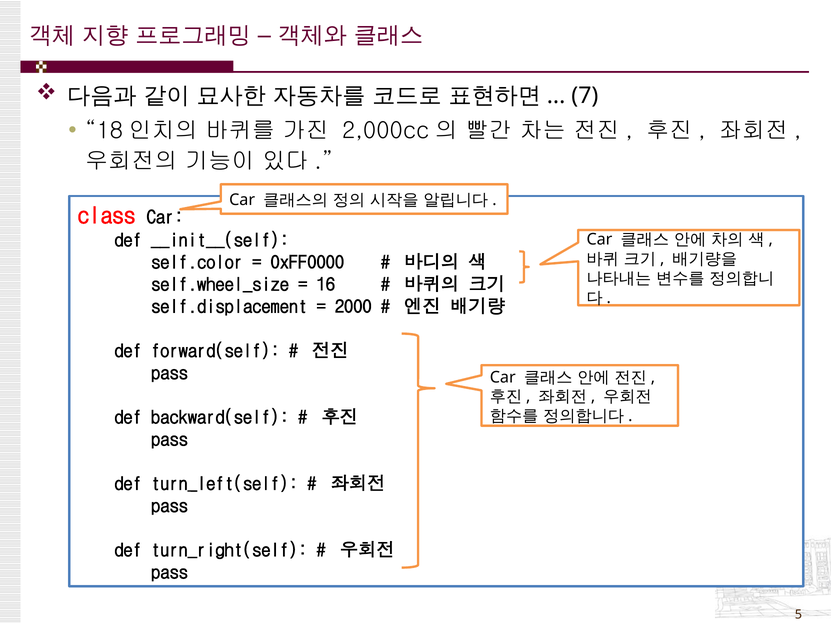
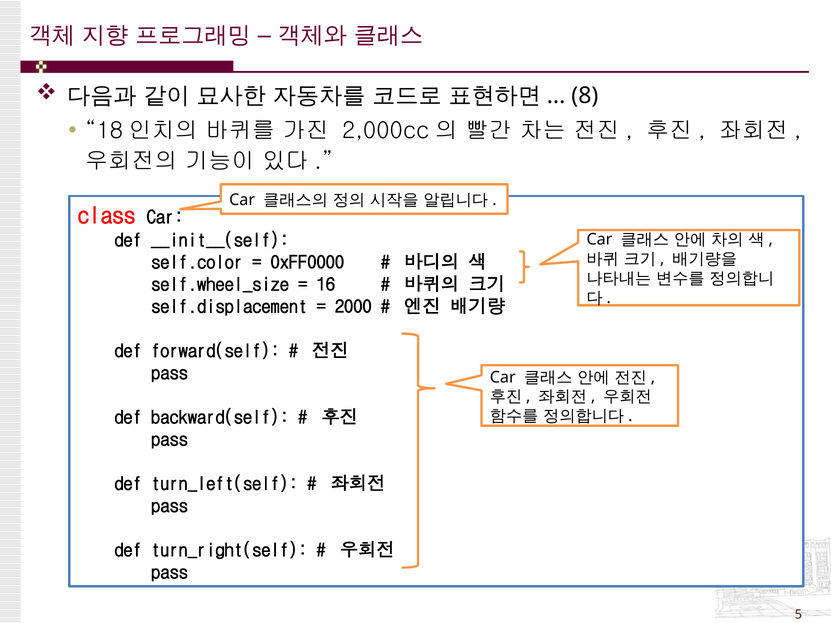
7: 7 -> 8 (585, 96)
